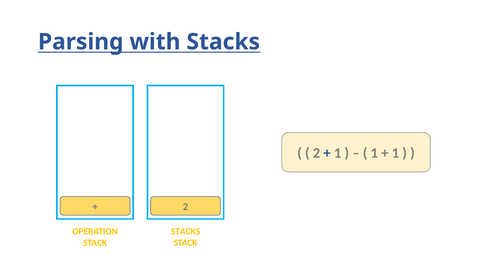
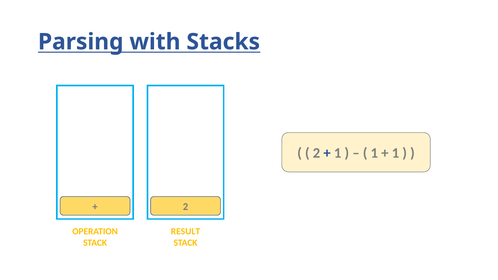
STACKS: STACKS -> RESULT (186, 232)
